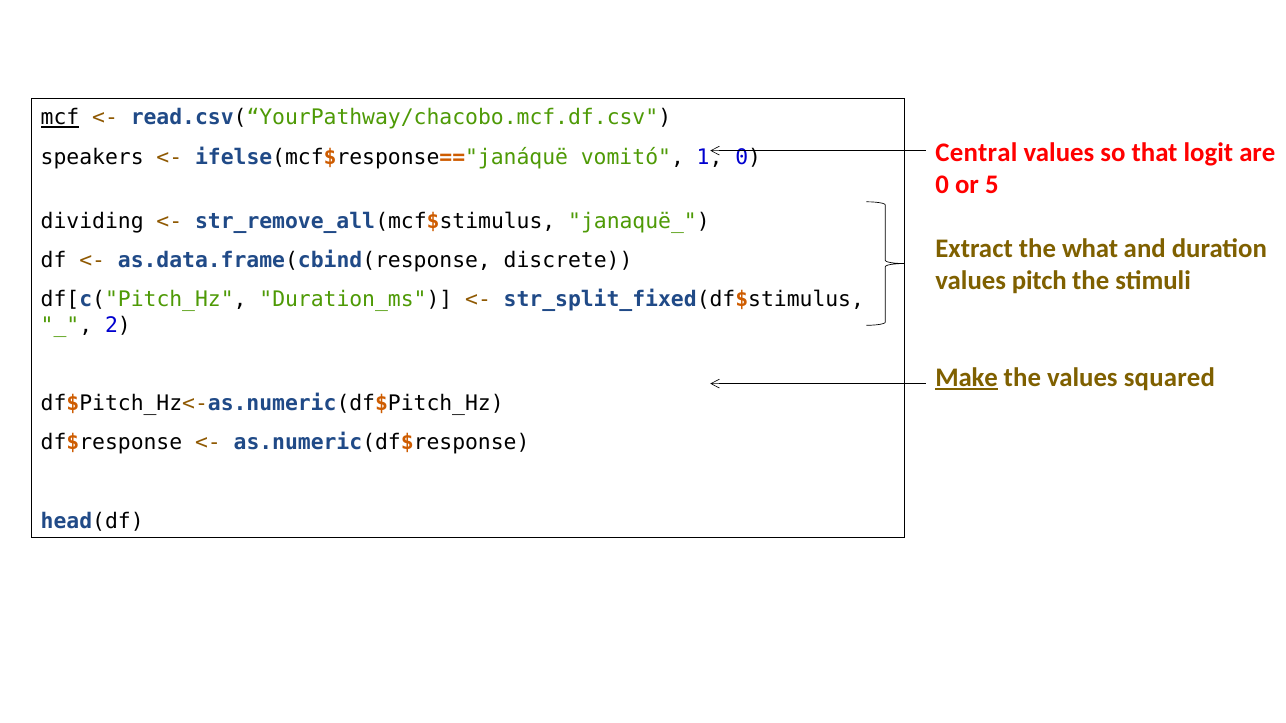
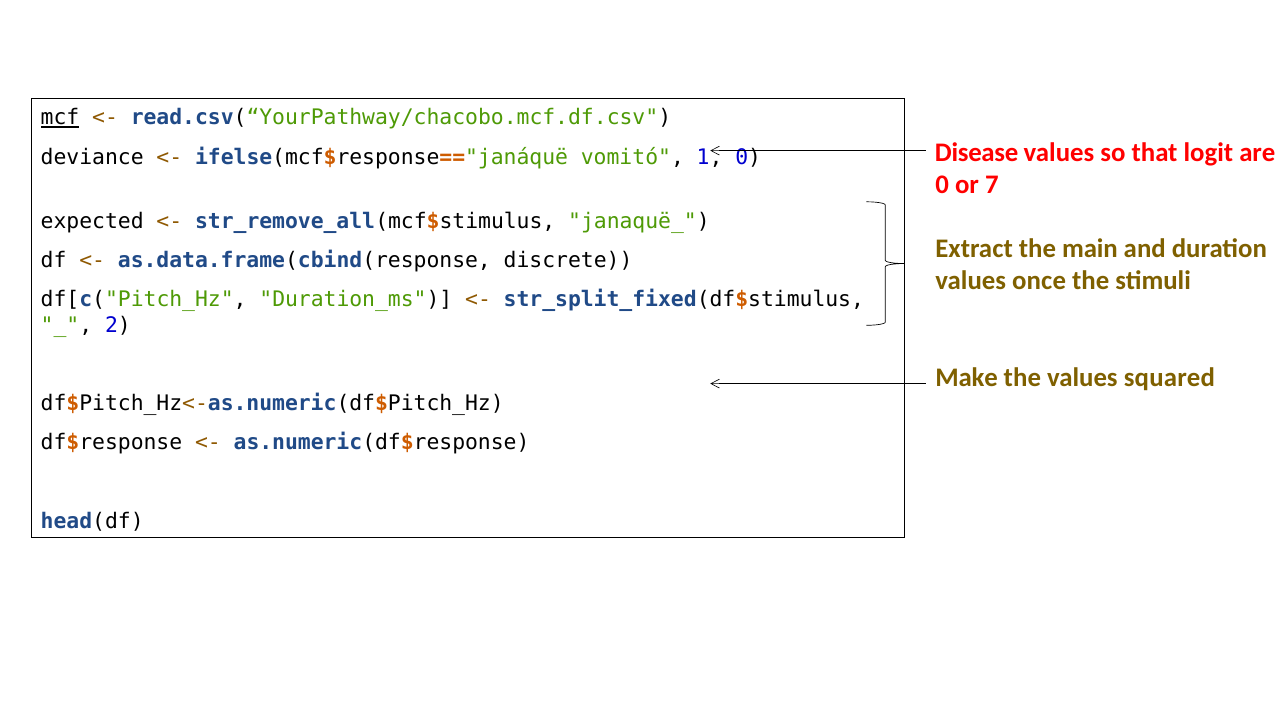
Central: Central -> Disease (977, 152)
speakers: speakers -> deviance (92, 157)
5: 5 -> 7 (992, 185)
dividing: dividing -> expected (92, 222)
what: what -> main (1090, 249)
pitch: pitch -> once (1039, 281)
Make underline: present -> none (967, 378)
